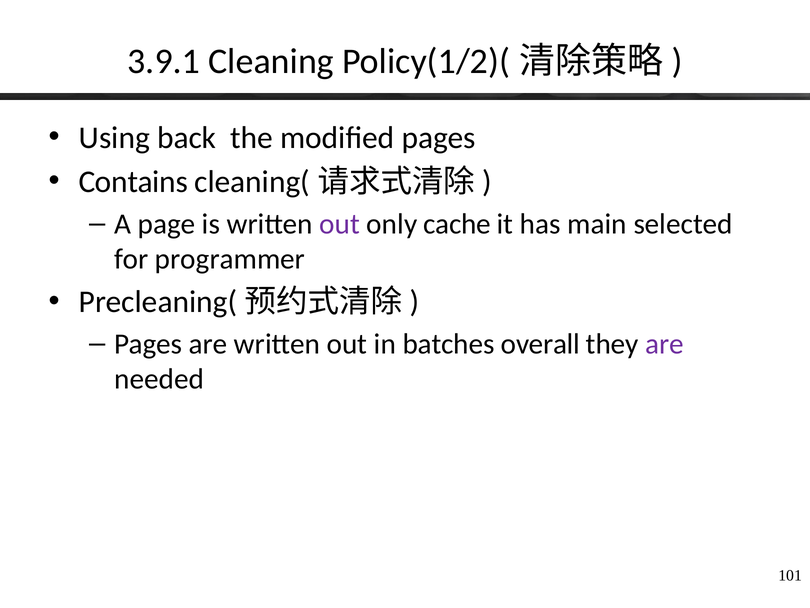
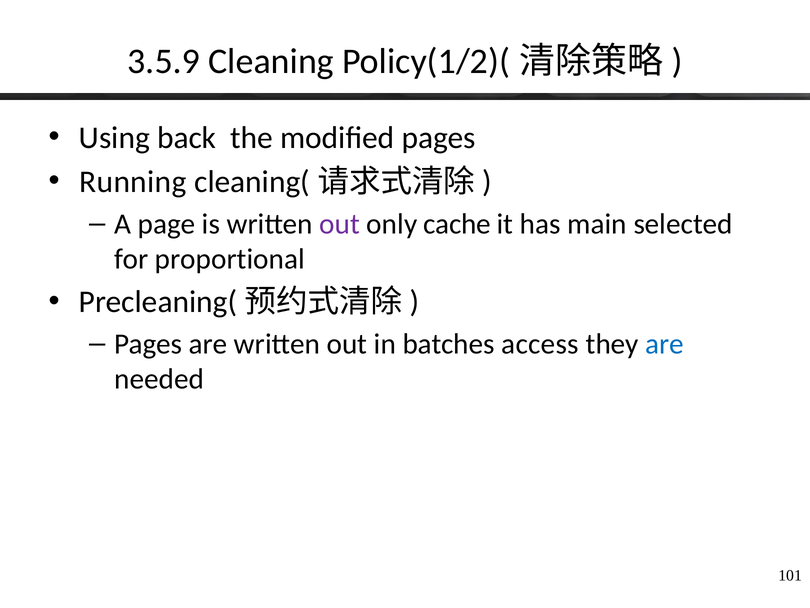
3.9.1: 3.9.1 -> 3.5.9 (164, 61)
Contains: Contains -> Running (133, 182)
programmer: programmer -> proportional (230, 259)
overall: overall -> access (540, 344)
are colour: purple -> blue (664, 344)
